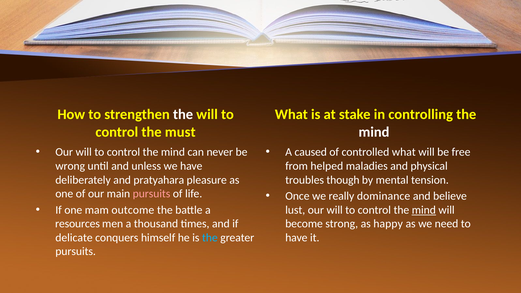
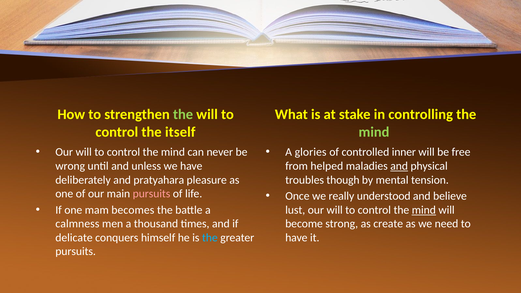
the colour: white -> light green (183, 115)
must: must -> itself (180, 132)
mind colour: white -> light green (374, 132)
caused: caused -> glories (311, 152)
controlled what: what -> inner (404, 152)
and underline: none -> present (399, 166)
dominance: dominance -> understood (384, 196)
outcome: outcome -> becomes (133, 210)
resources: resources -> calmness (77, 224)
happy: happy -> create (388, 224)
